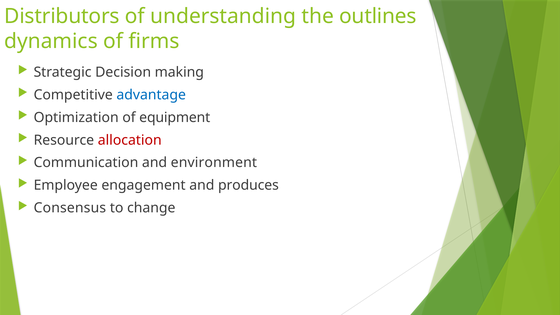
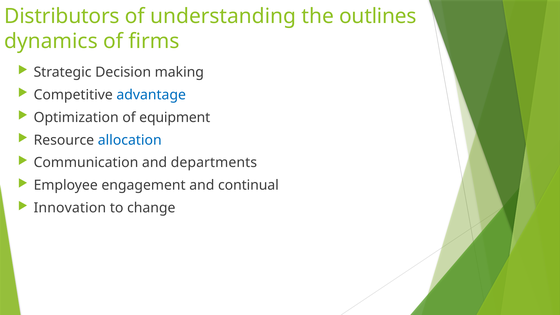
allocation colour: red -> blue (130, 140)
environment: environment -> departments (214, 163)
produces: produces -> continual (248, 185)
Consensus: Consensus -> Innovation (70, 208)
